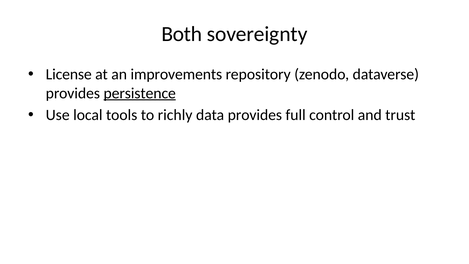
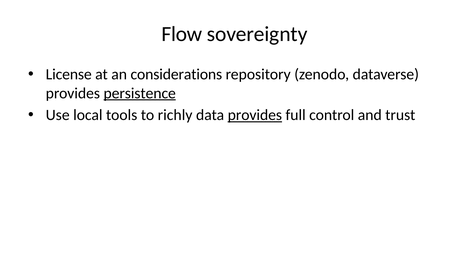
Both: Both -> Flow (182, 34)
improvements: improvements -> considerations (176, 74)
provides underline: none -> present (255, 115)
